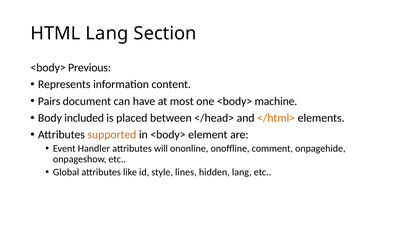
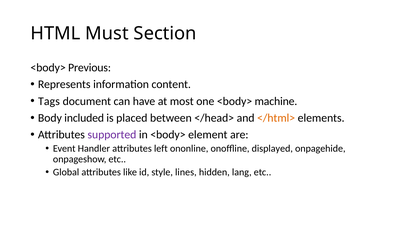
HTML Lang: Lang -> Must (107, 34)
Pairs: Pairs -> Tags (49, 101)
supported colour: orange -> purple (112, 135)
will: will -> left (161, 149)
comment: comment -> displayed (272, 149)
